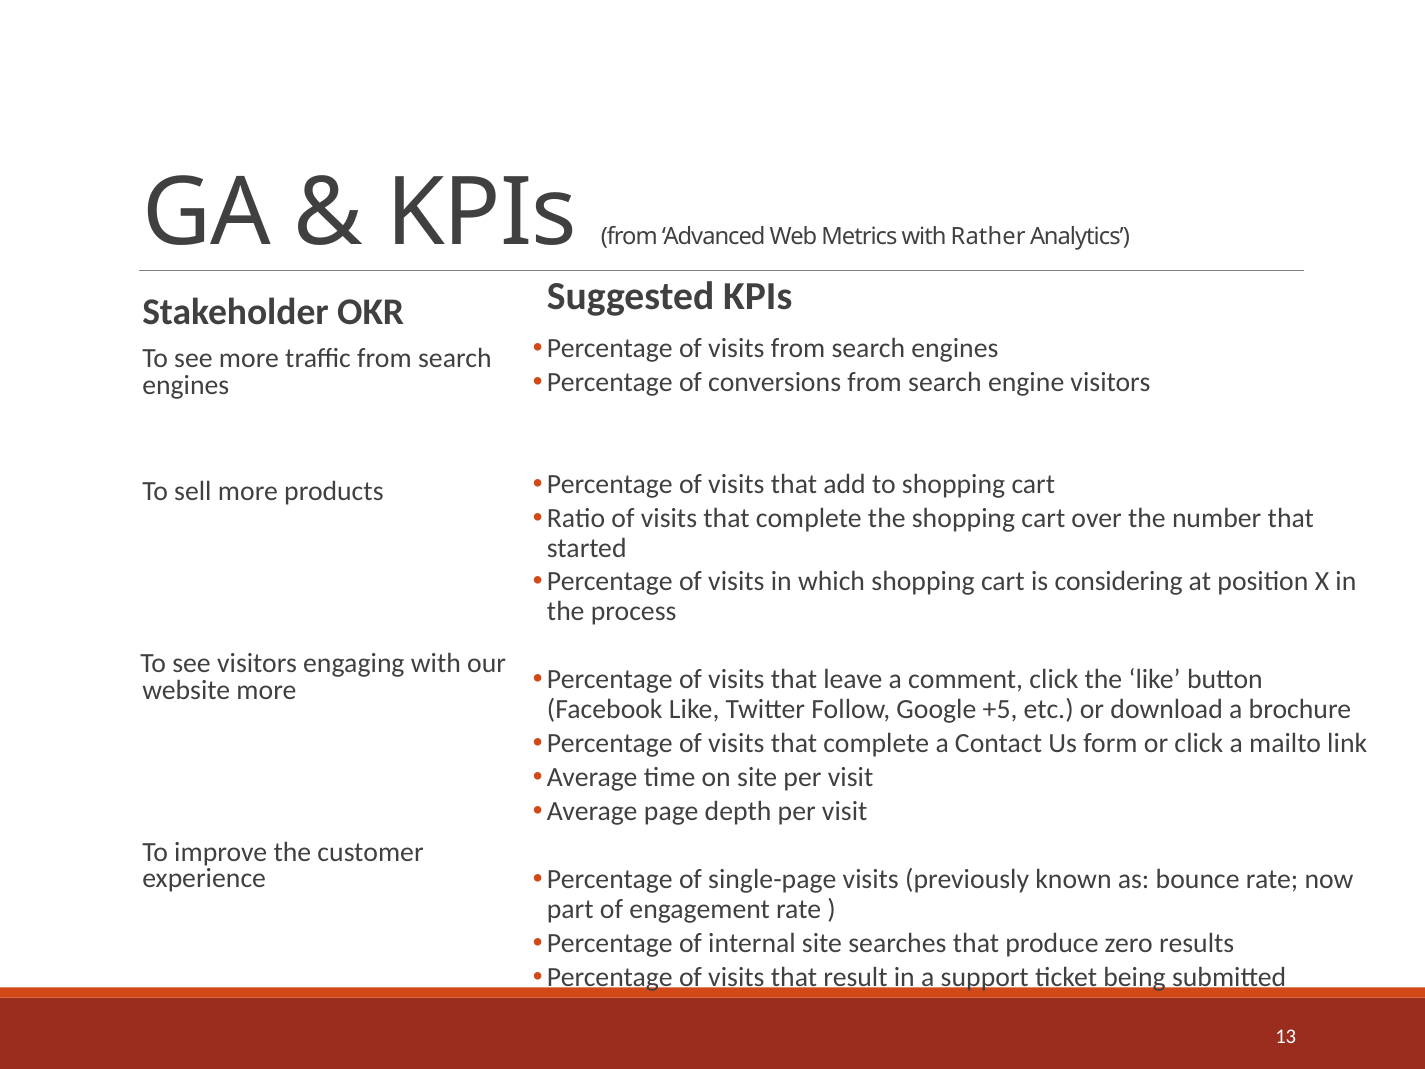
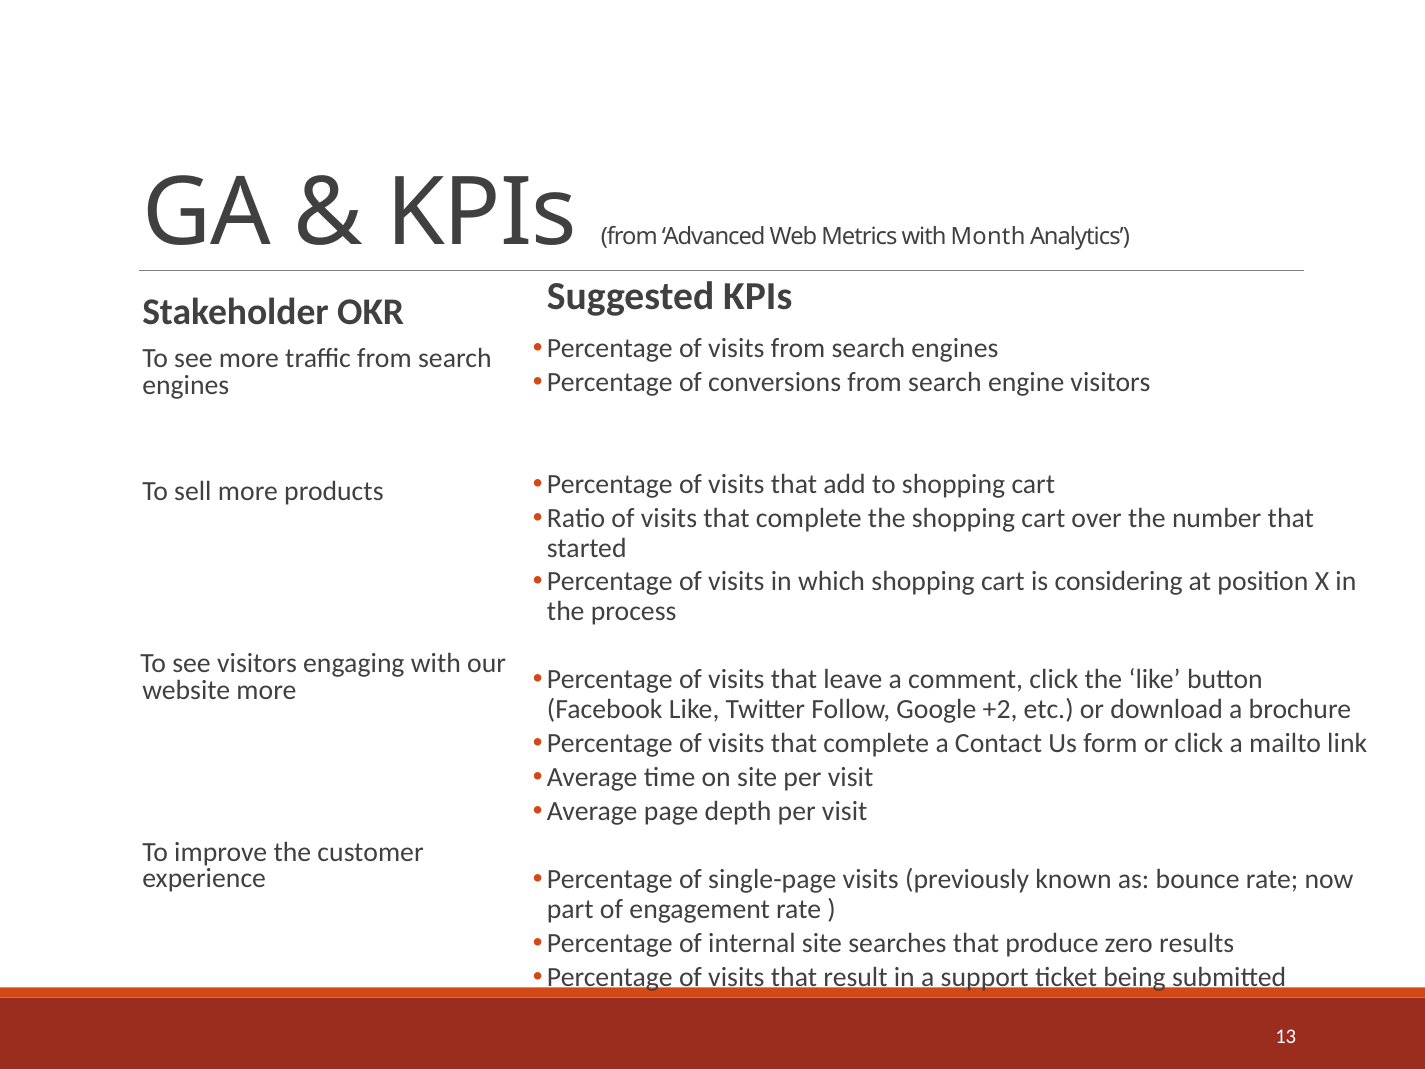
Rather: Rather -> Month (988, 236)
+5: +5 -> +2 (1000, 709)
